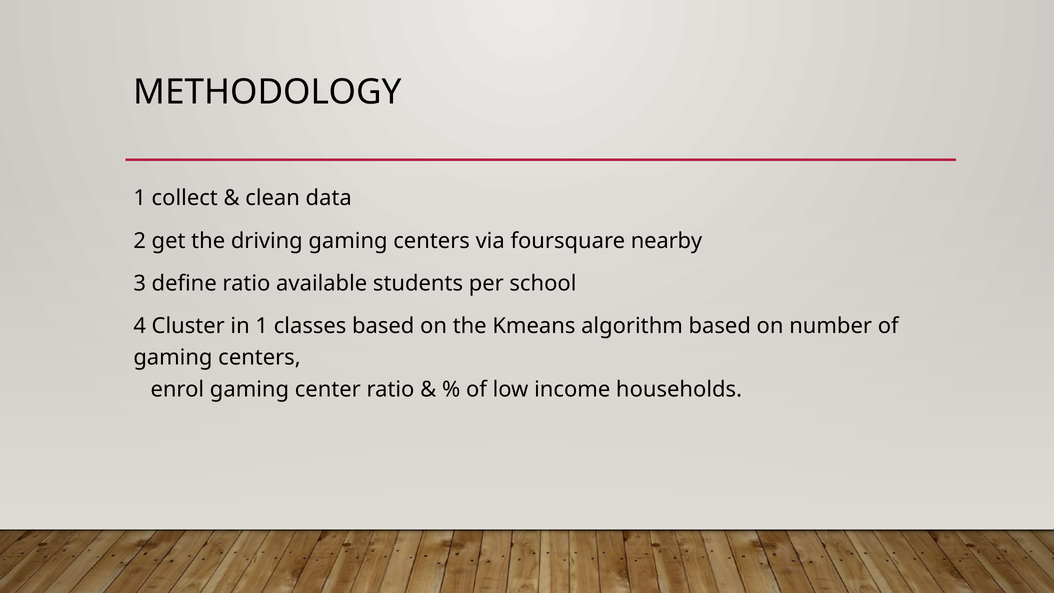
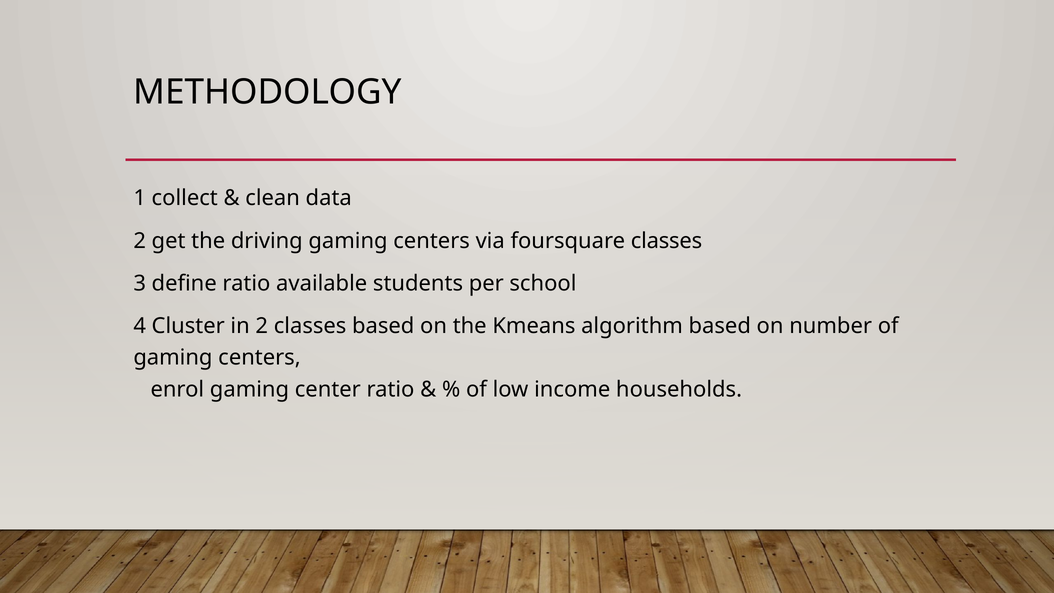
foursquare nearby: nearby -> classes (666, 241)
in 1: 1 -> 2 (262, 326)
